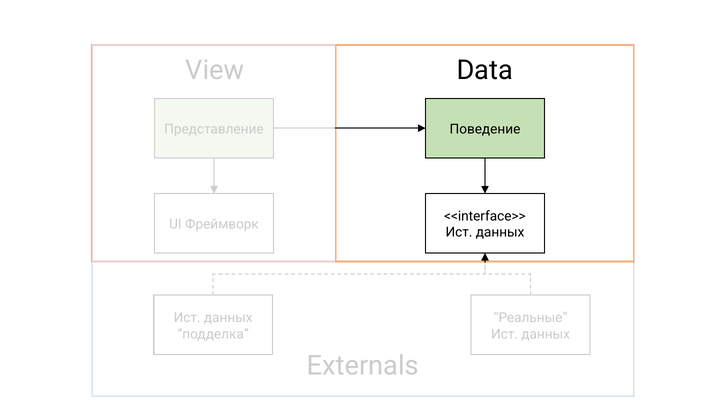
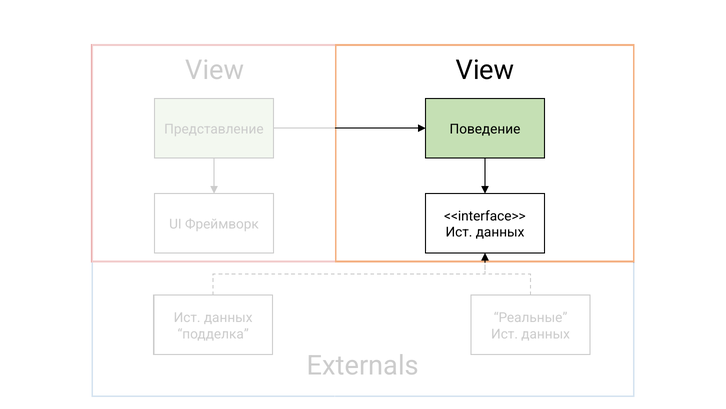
Data: Data -> View (485, 70)
